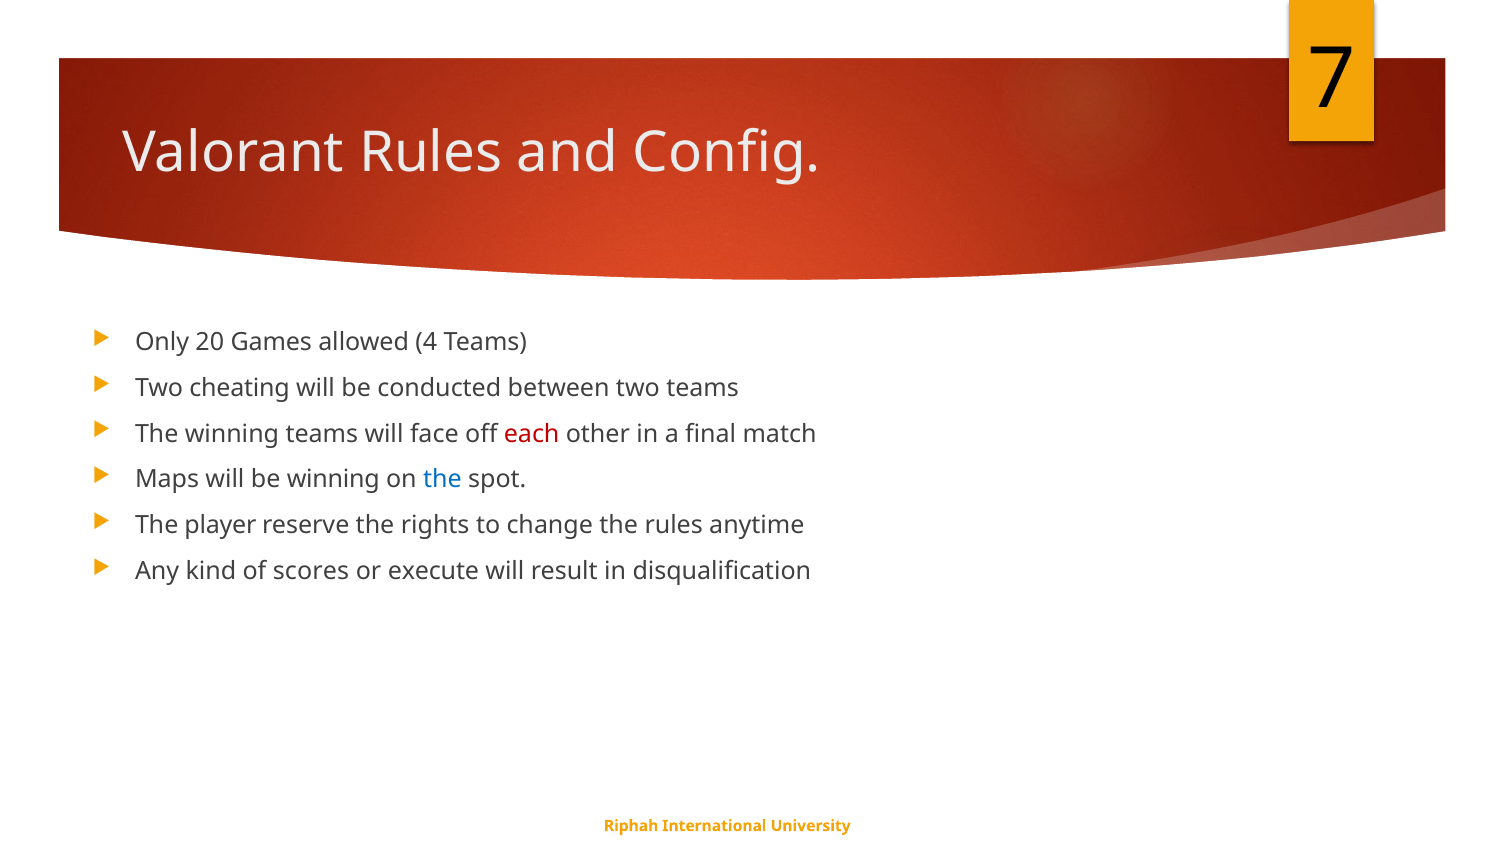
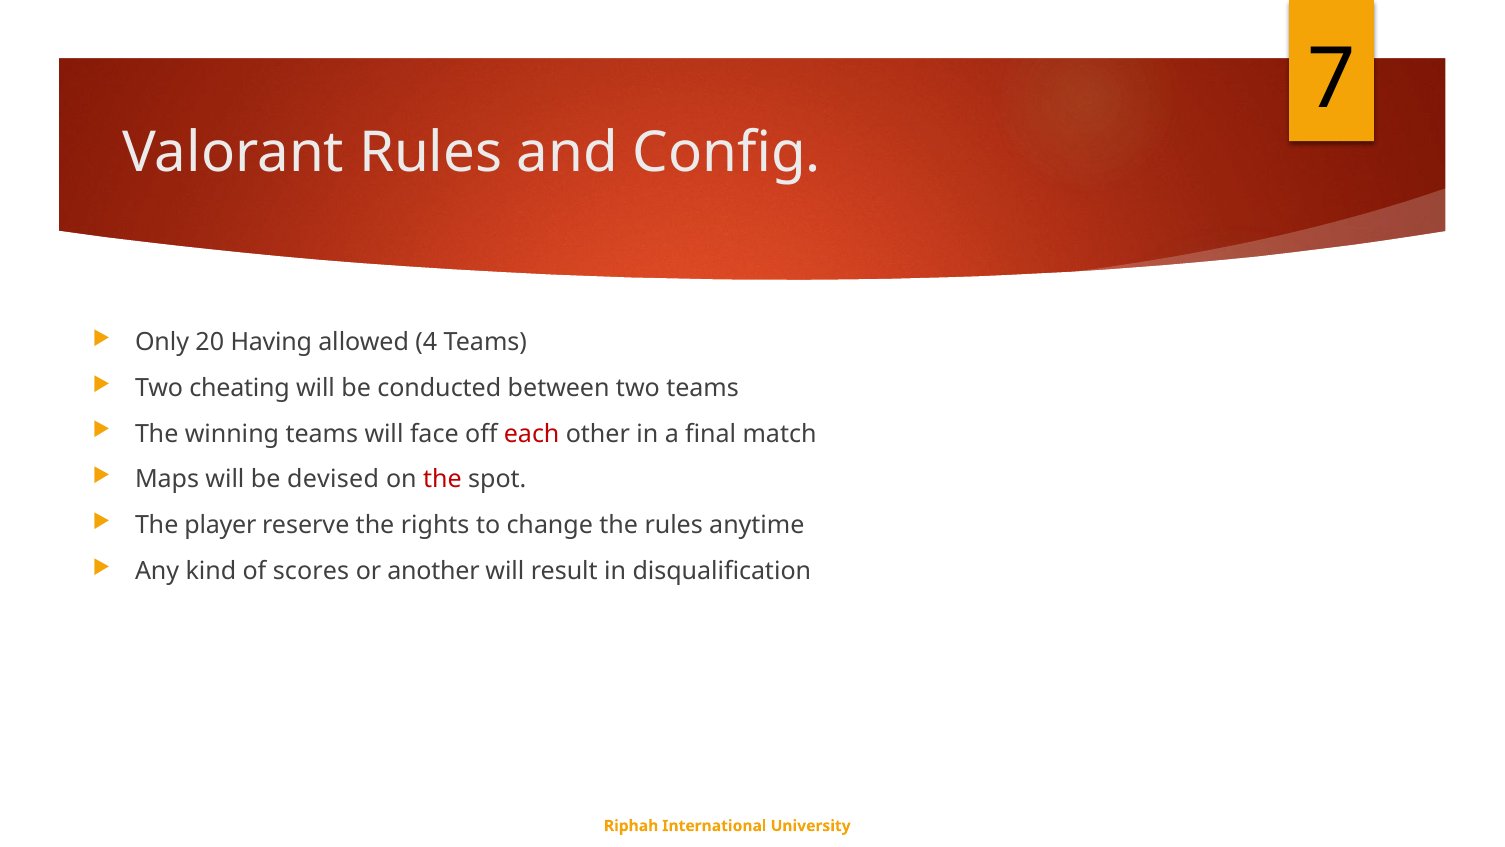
Games: Games -> Having (271, 342)
be winning: winning -> devised (333, 479)
the colour: blue -> red (443, 479)
execute: execute -> another (433, 571)
